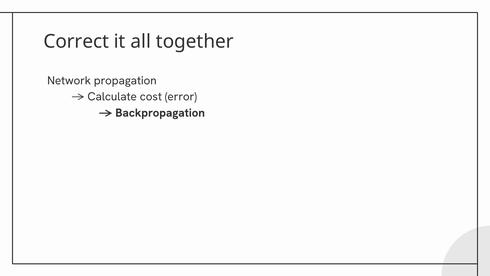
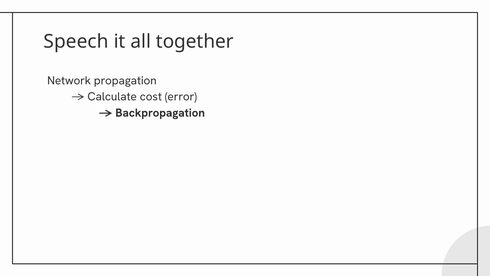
Correct: Correct -> Speech (76, 42)
